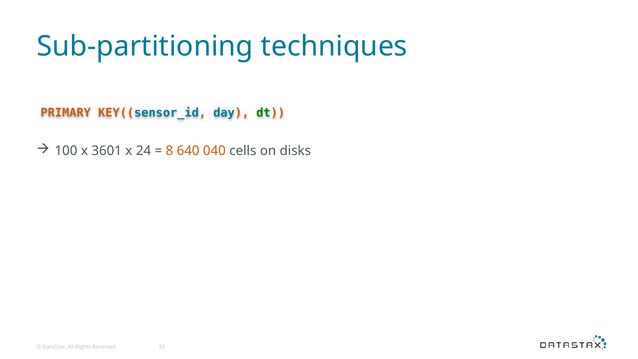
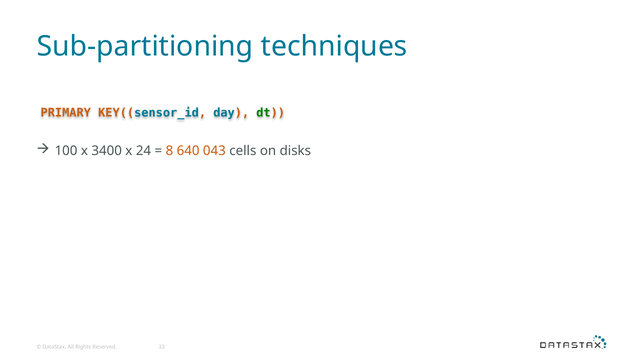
3601: 3601 -> 3400 (107, 151)
040: 040 -> 043 (214, 151)
